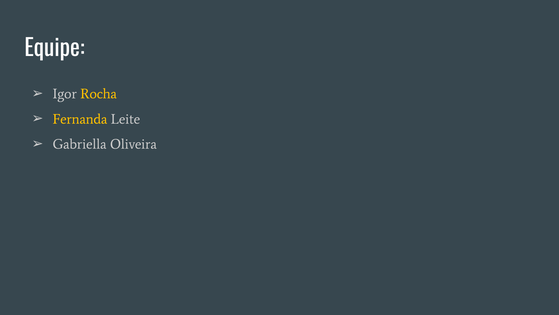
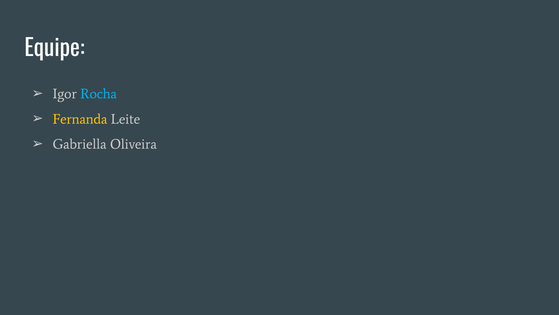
Rocha colour: yellow -> light blue (99, 94)
